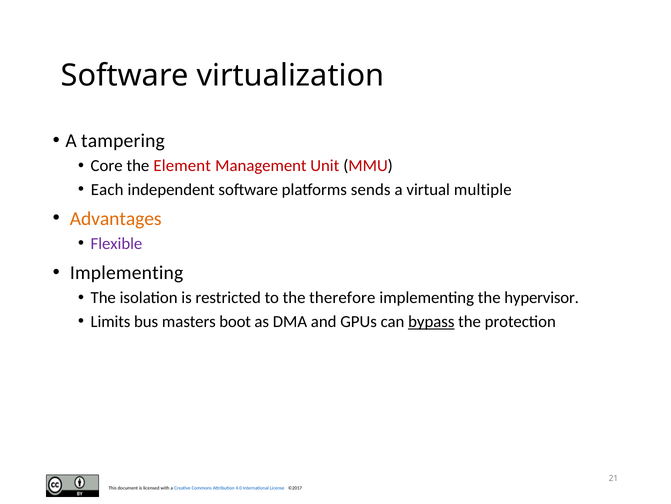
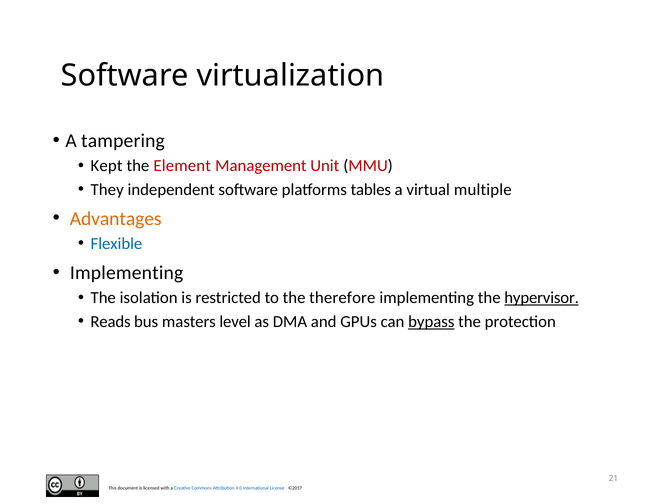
Core: Core -> Kept (107, 166)
Each: Each -> They (107, 189)
sends: sends -> tables (371, 189)
Flexible colour: purple -> blue (116, 243)
hypervisor underline: none -> present (542, 297)
Limits: Limits -> Reads (111, 321)
boot: boot -> level (235, 321)
